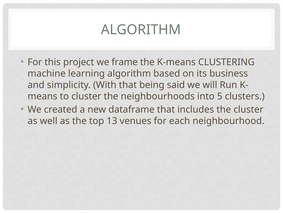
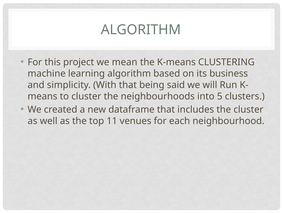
frame: frame -> mean (125, 62)
13: 13 -> 11 (112, 120)
